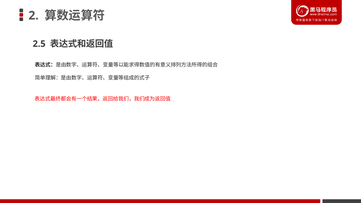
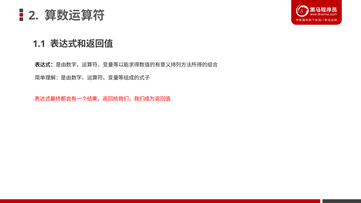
2.5: 2.5 -> 1.1 (39, 44)
